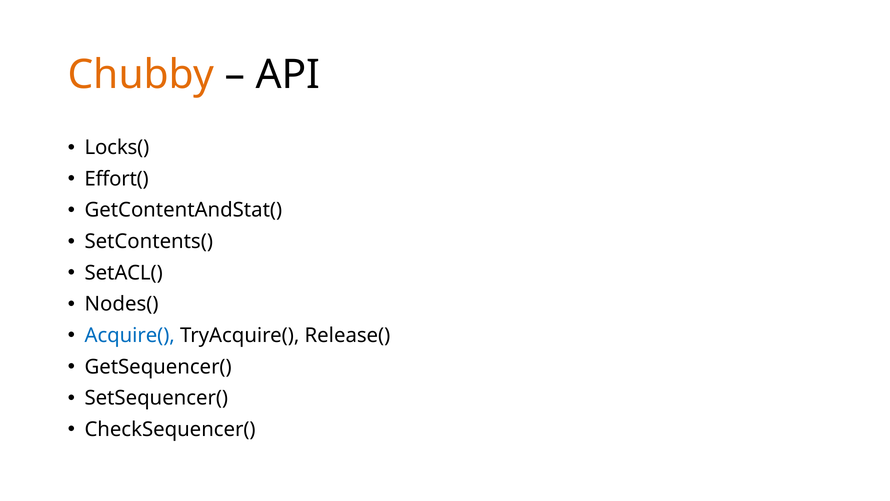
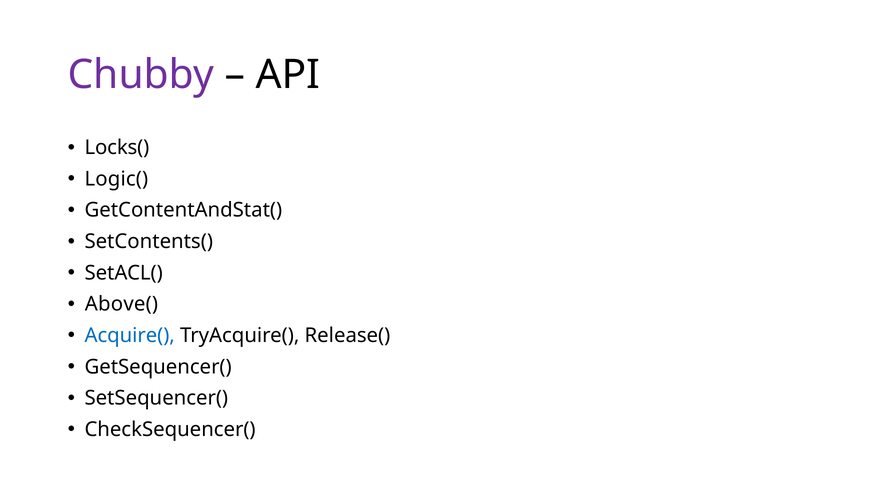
Chubby colour: orange -> purple (141, 75)
Effort(: Effort( -> Logic( (116, 179)
Nodes(: Nodes( -> Above( (121, 304)
